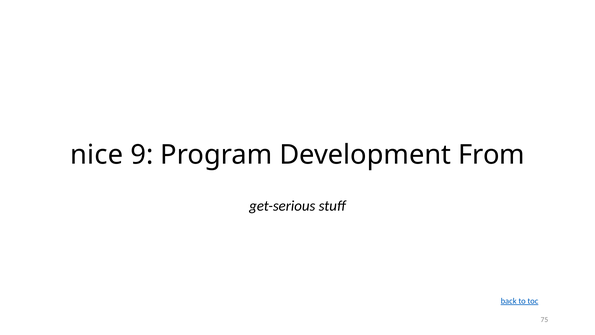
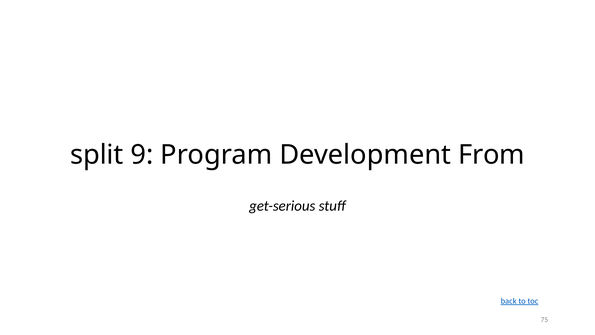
nice: nice -> split (97, 155)
